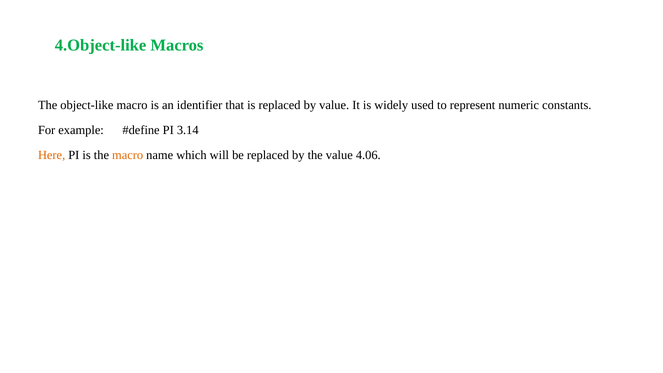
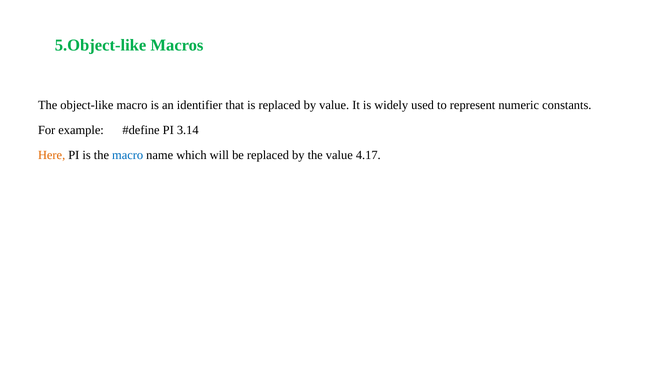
4.Object-like: 4.Object-like -> 5.Object-like (101, 45)
macro colour: orange -> blue (128, 155)
4.06: 4.06 -> 4.17 (368, 155)
